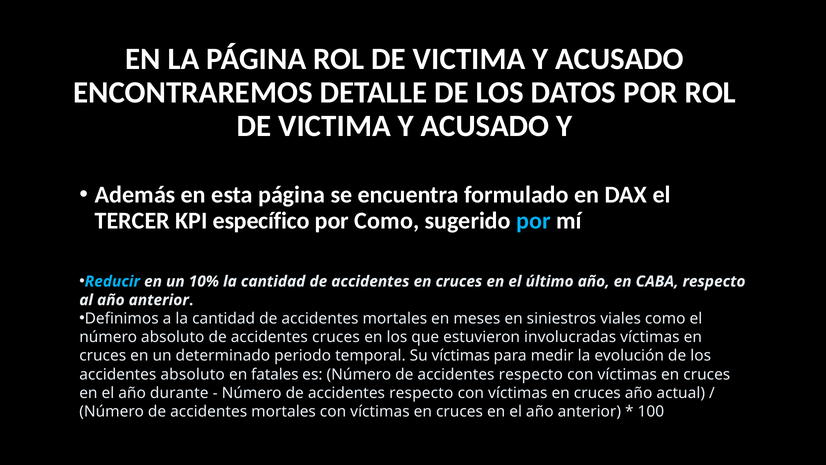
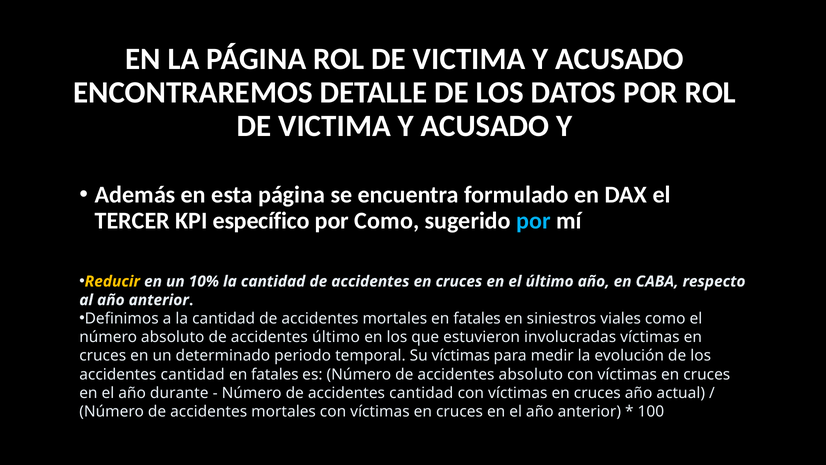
Reducir colour: light blue -> yellow (112, 281)
mortales en meses: meses -> fatales (477, 318)
accidentes cruces: cruces -> último (336, 337)
absoluto: absoluto -> cantidad (193, 374)
respecto: respecto -> absoluto (531, 374)
respecto: respecto -> cantidad (421, 393)
